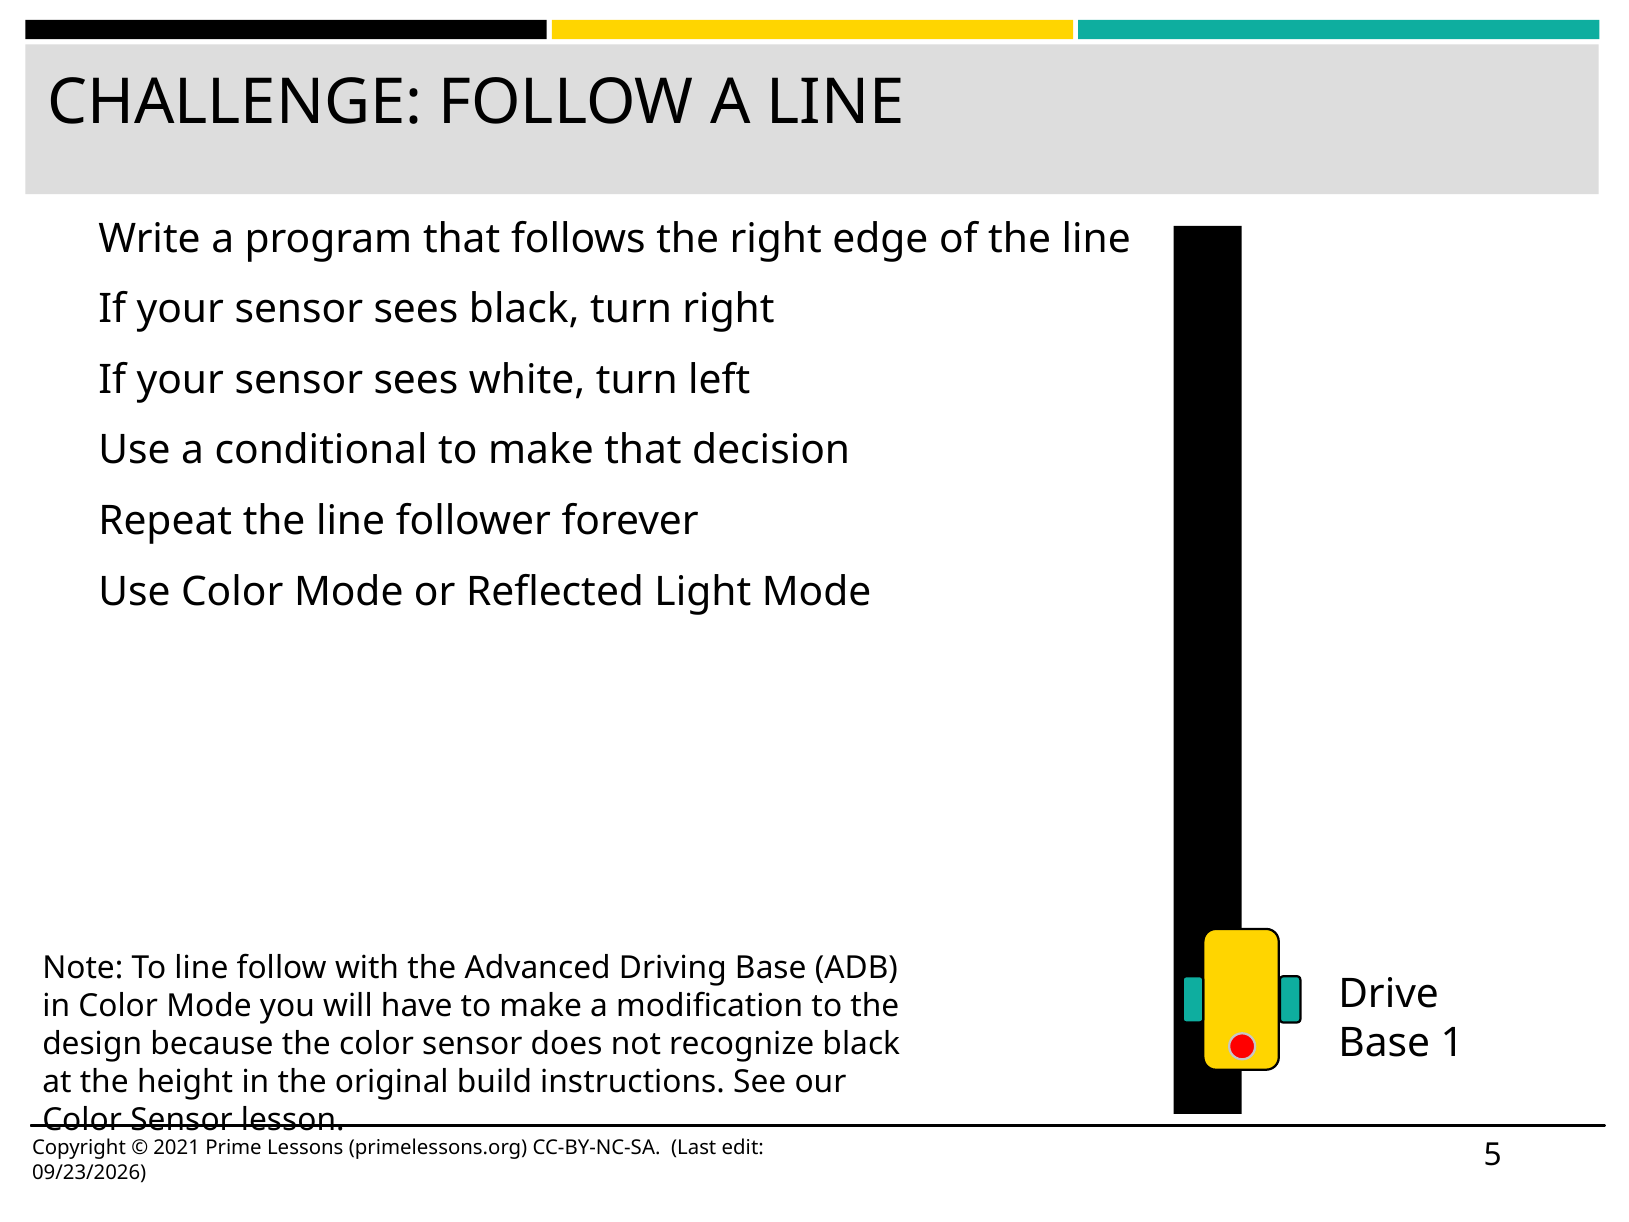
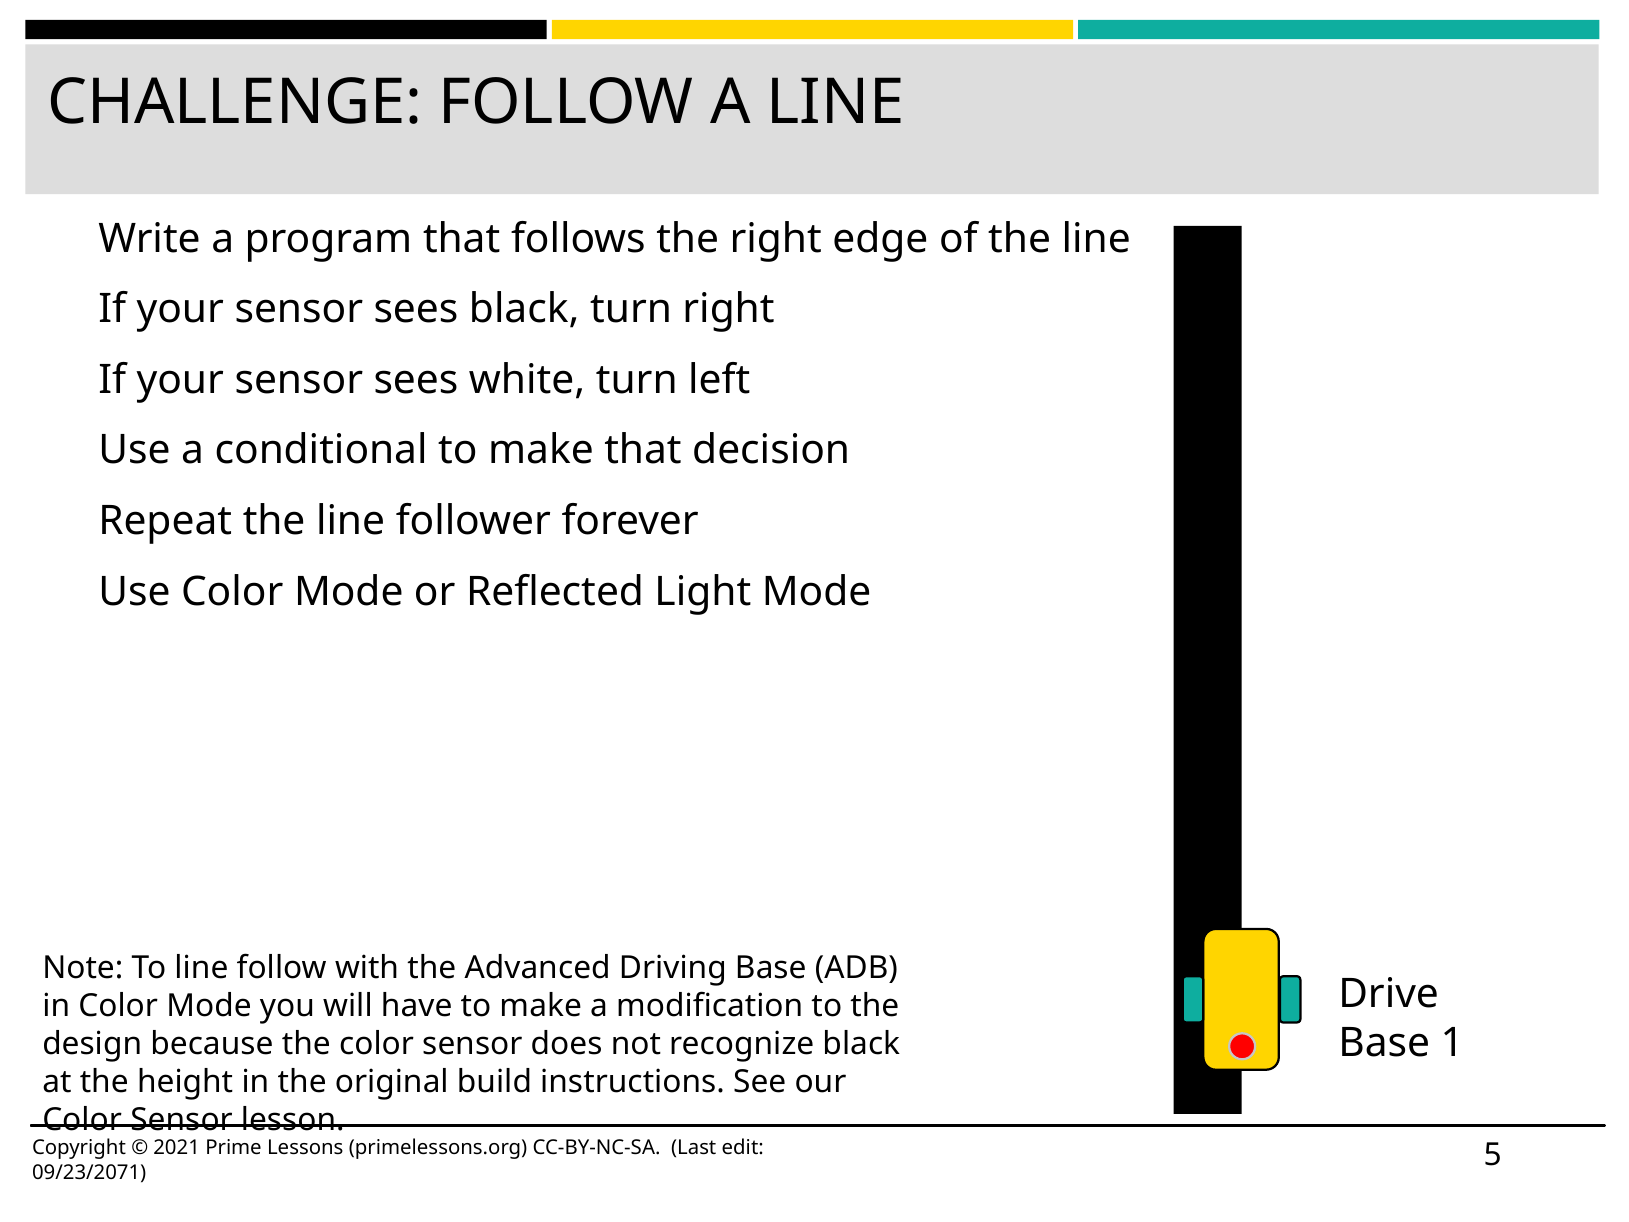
09/23/2026: 09/23/2026 -> 09/23/2071 (89, 1172)
